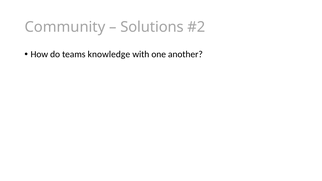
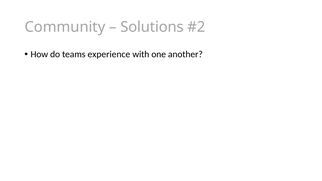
knowledge: knowledge -> experience (109, 54)
